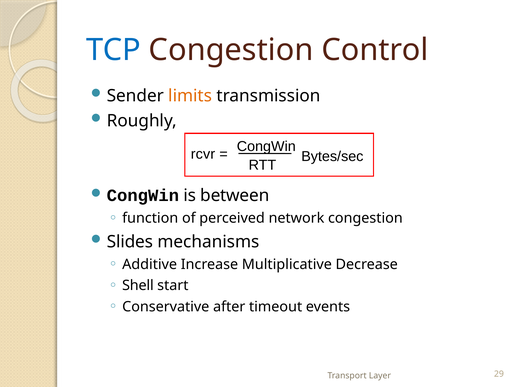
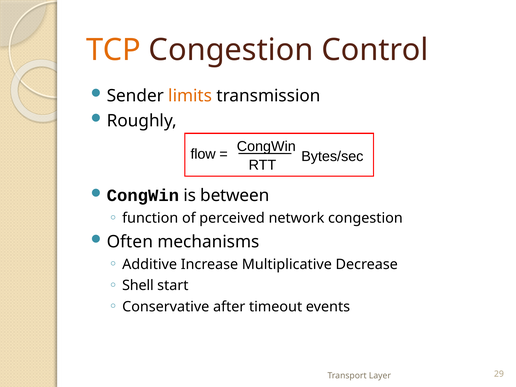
TCP colour: blue -> orange (113, 50)
rcvr: rcvr -> flow (203, 154)
Slides: Slides -> Often (130, 242)
